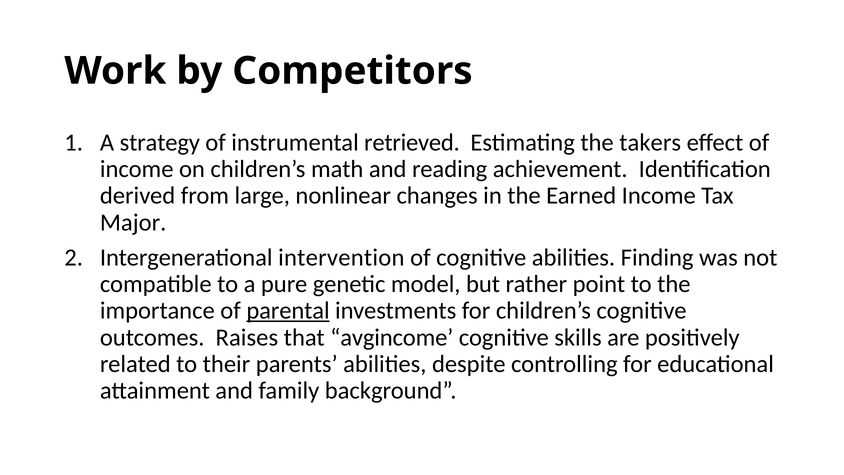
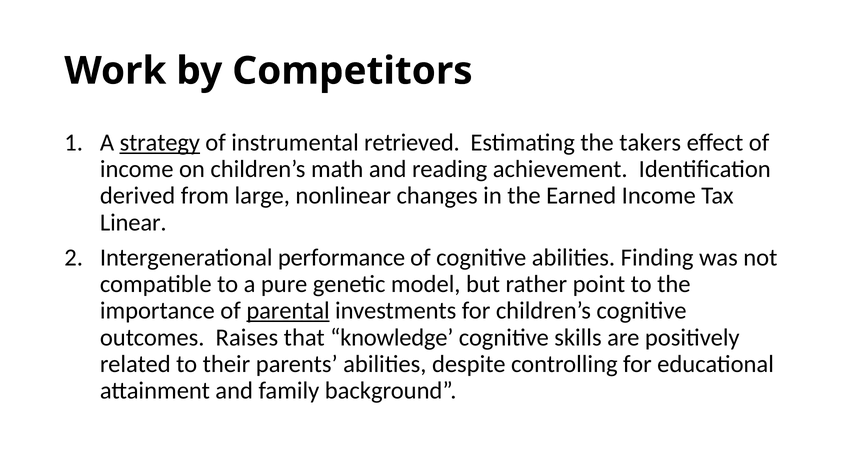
strategy underline: none -> present (160, 143)
Major: Major -> Linear (133, 222)
intervention: intervention -> performance (342, 258)
avgincome: avgincome -> knowledge (392, 337)
